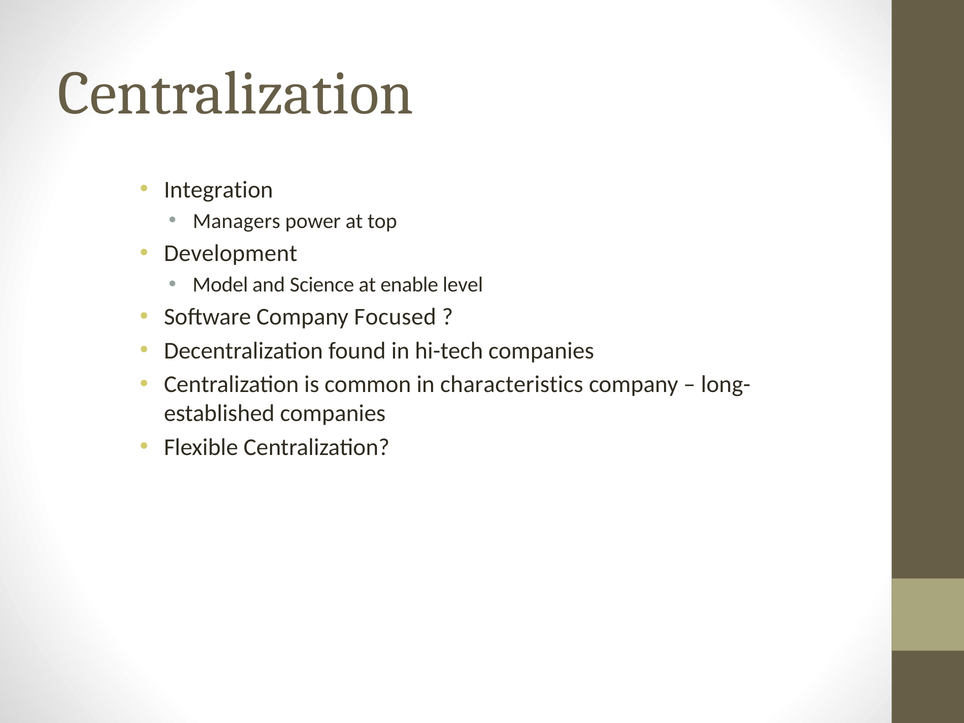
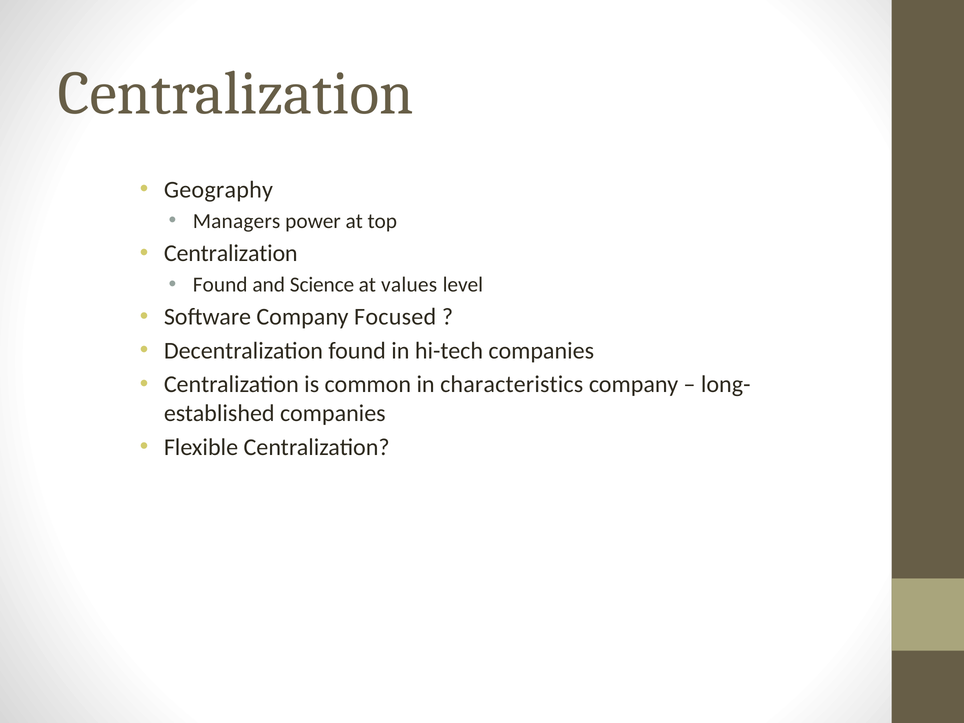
Integration: Integration -> Geography (218, 190)
Development: Development -> Centralization (231, 253)
Model: Model -> Found (220, 285)
enable: enable -> values (409, 285)
